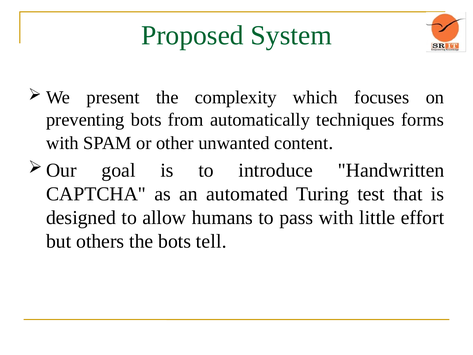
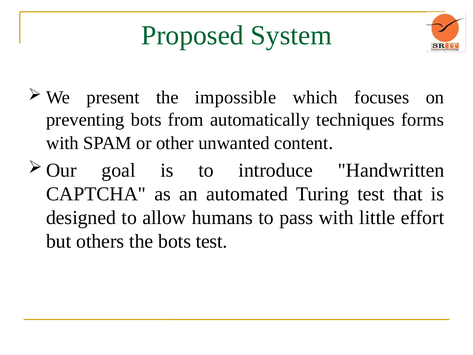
complexity: complexity -> impossible (236, 97)
bots tell: tell -> test (212, 241)
